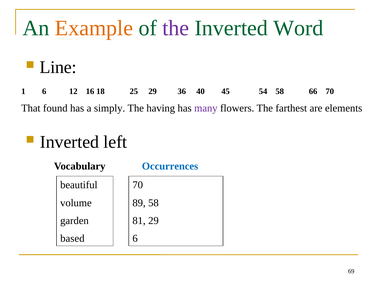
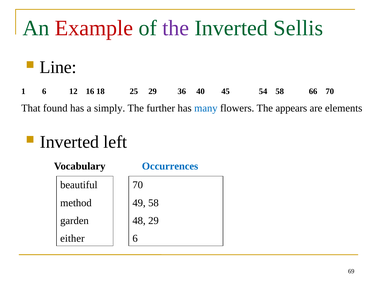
Example colour: orange -> red (94, 28)
Word: Word -> Sellis (298, 28)
having: having -> further (161, 108)
many colour: purple -> blue (206, 108)
farthest: farthest -> appears (291, 108)
volume: volume -> method (76, 203)
89: 89 -> 49 (139, 203)
81: 81 -> 48 (139, 220)
based: based -> either (72, 238)
